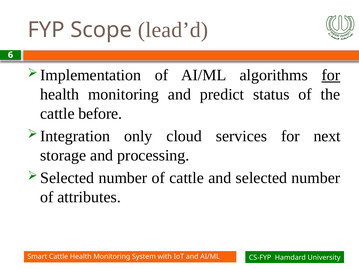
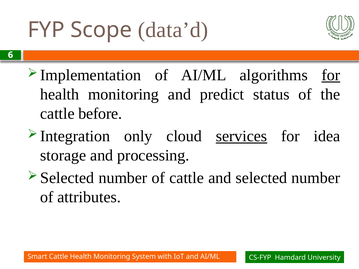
lead’d: lead’d -> data’d (173, 30)
services underline: none -> present (242, 136)
next: next -> idea (327, 136)
